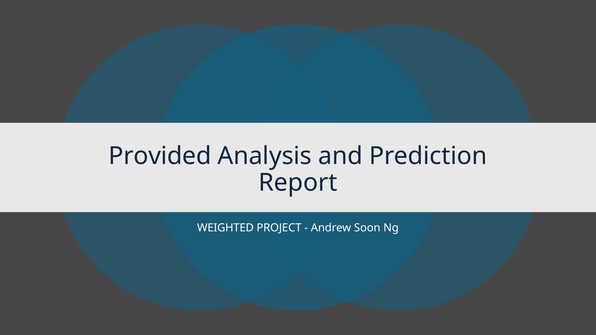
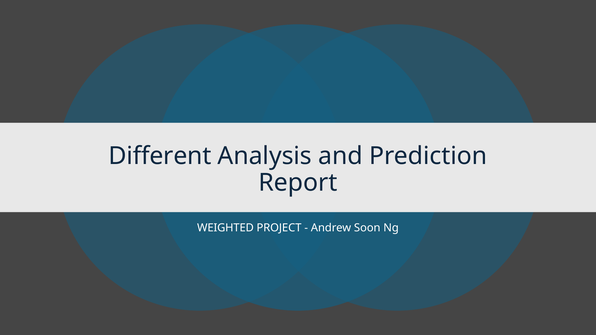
Provided: Provided -> Different (160, 156)
